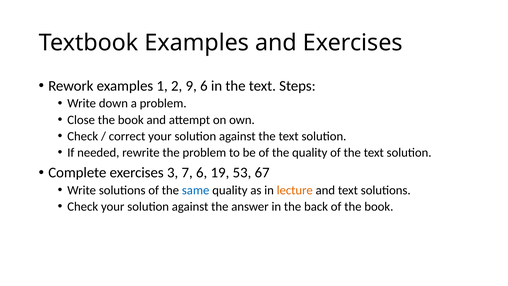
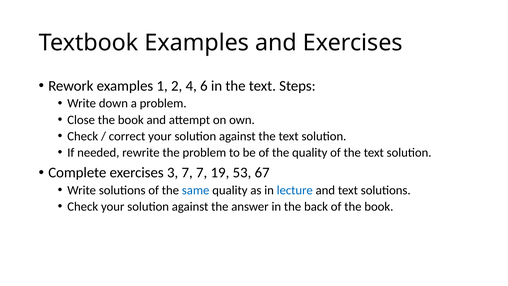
9: 9 -> 4 (191, 86)
7 6: 6 -> 7 (202, 173)
lecture colour: orange -> blue (295, 190)
